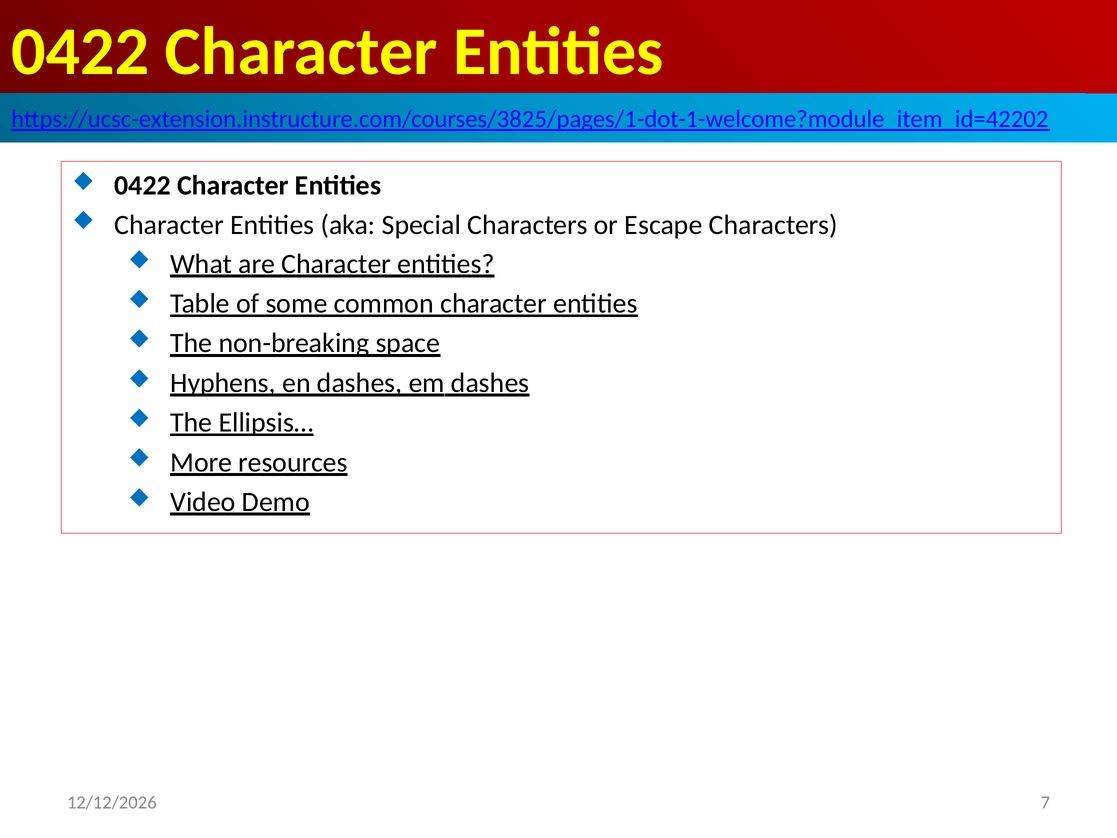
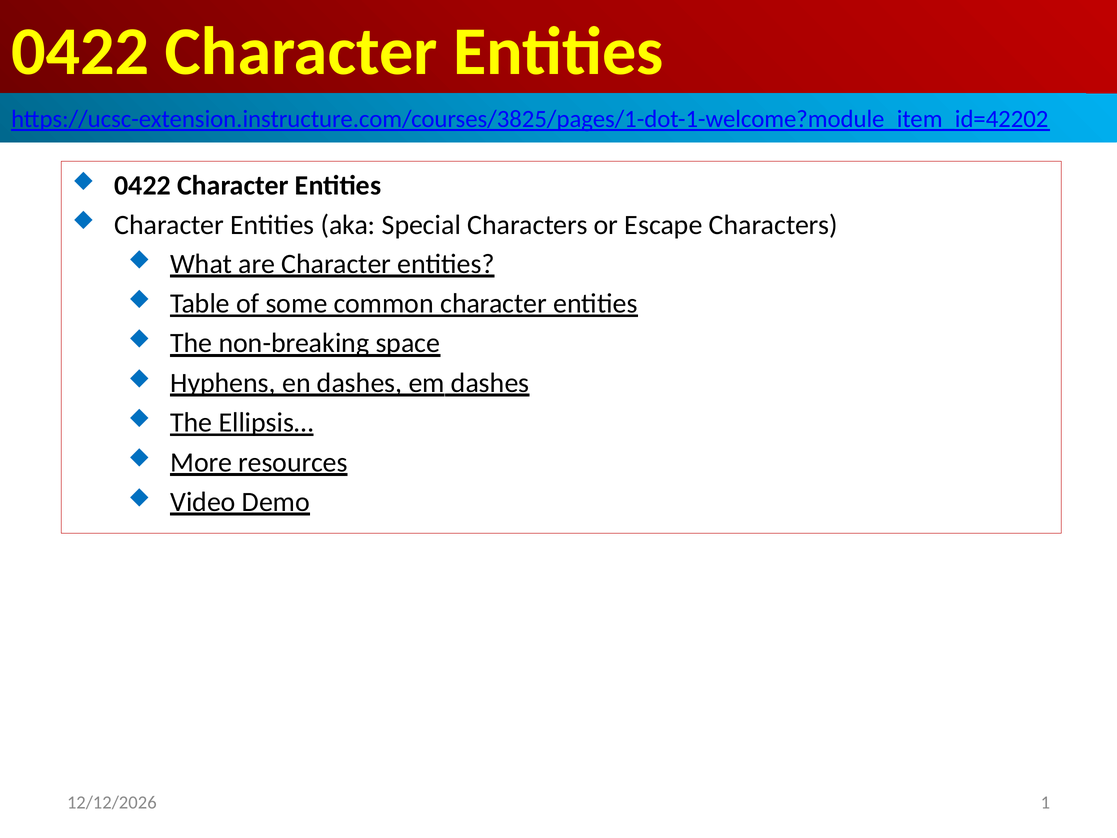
7: 7 -> 1 (1045, 802)
